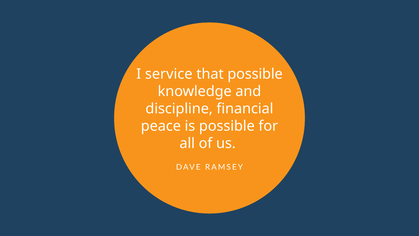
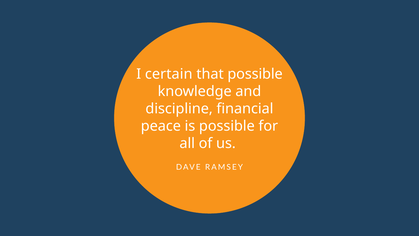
service: service -> certain (169, 74)
